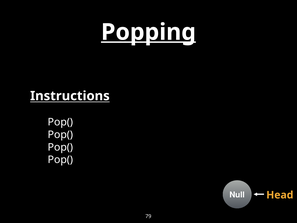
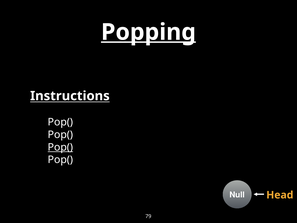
Pop( underline: none -> present (60, 147)
